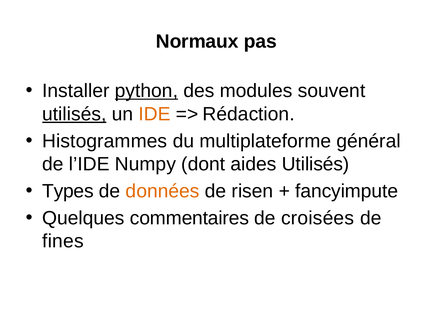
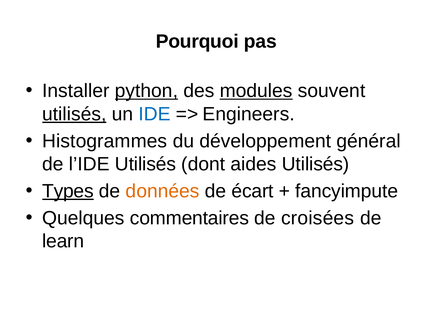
Normaux: Normaux -> Pourquoi (197, 41)
modules underline: none -> present (256, 91)
IDE colour: orange -> blue (154, 114)
Rédaction: Rédaction -> Engineers (249, 114)
multiplateforme: multiplateforme -> développement (265, 141)
l’IDE Numpy: Numpy -> Utilisés (146, 164)
Types underline: none -> present (68, 191)
risen: risen -> écart (253, 191)
fines: fines -> learn (63, 241)
